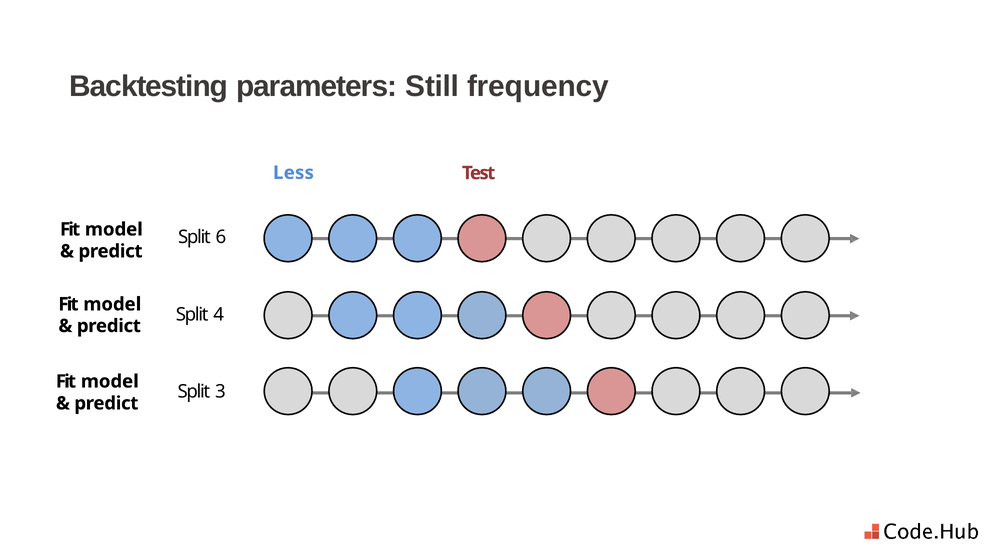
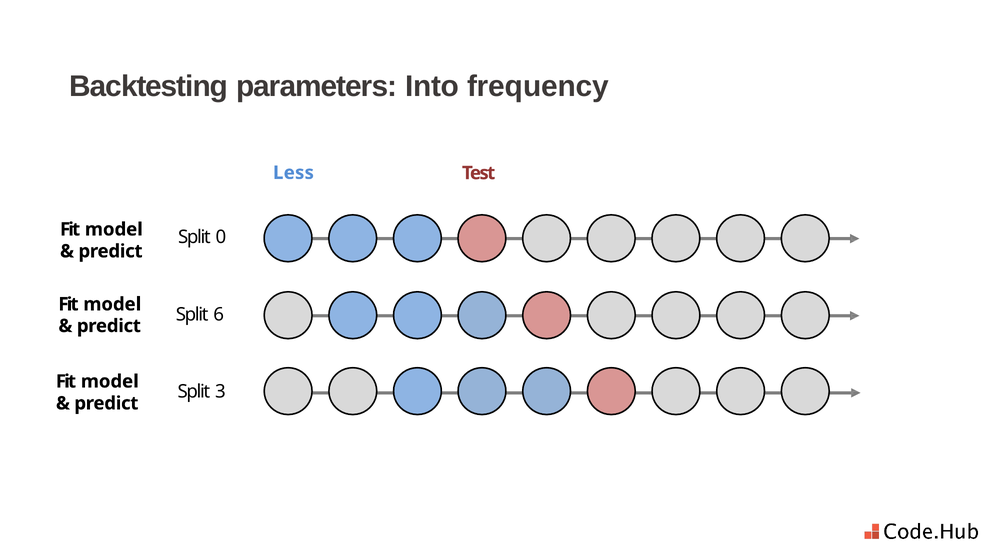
Still: Still -> Into (432, 87)
6: 6 -> 0 (221, 237)
4: 4 -> 6 (219, 315)
